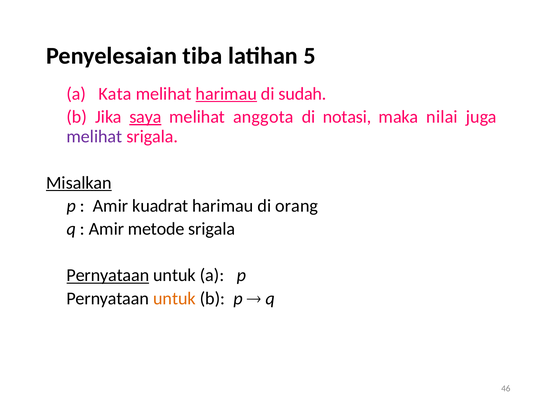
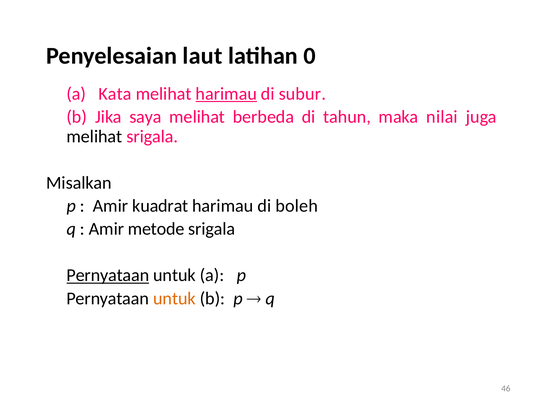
tiba: tiba -> laut (202, 56)
5: 5 -> 0 (309, 56)
sudah: sudah -> subur (302, 94)
saya underline: present -> none (145, 117)
anggota: anggota -> berbeda (263, 117)
notasi: notasi -> tahun (347, 117)
melihat colour: purple -> black (94, 137)
Misalkan underline: present -> none (79, 183)
orang: orang -> boleh (297, 206)
